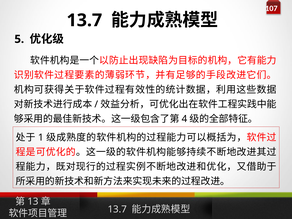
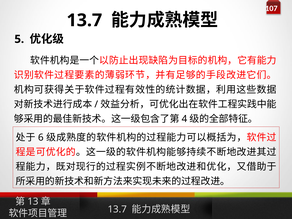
1: 1 -> 6 (41, 137)
